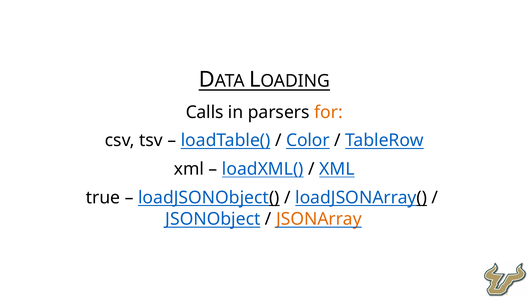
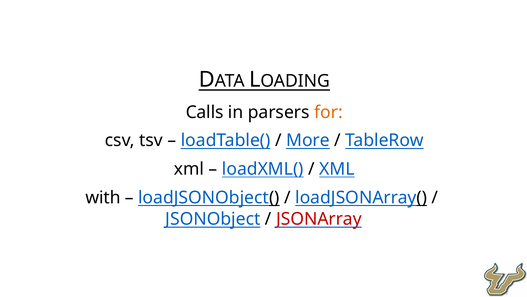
Color: Color -> More (308, 140)
true: true -> with (103, 197)
JSONArray colour: orange -> red (319, 219)
